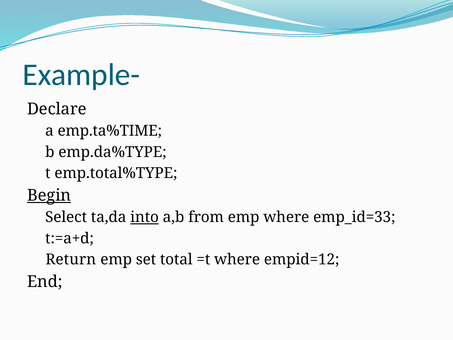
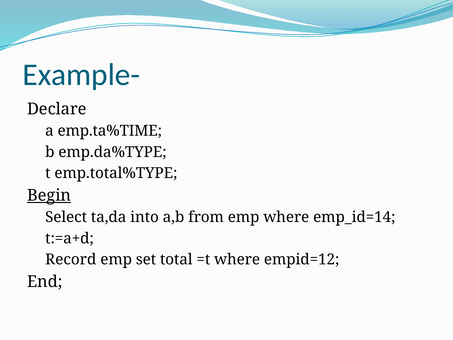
into underline: present -> none (145, 217)
emp_id=33: emp_id=33 -> emp_id=14 (354, 217)
Return: Return -> Record (71, 259)
